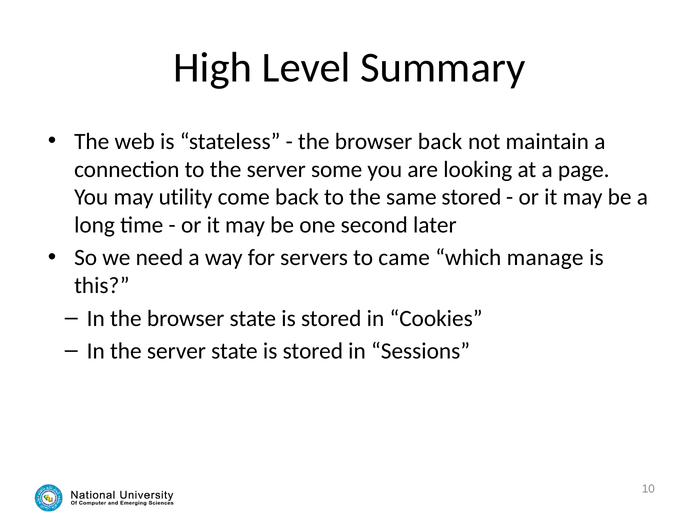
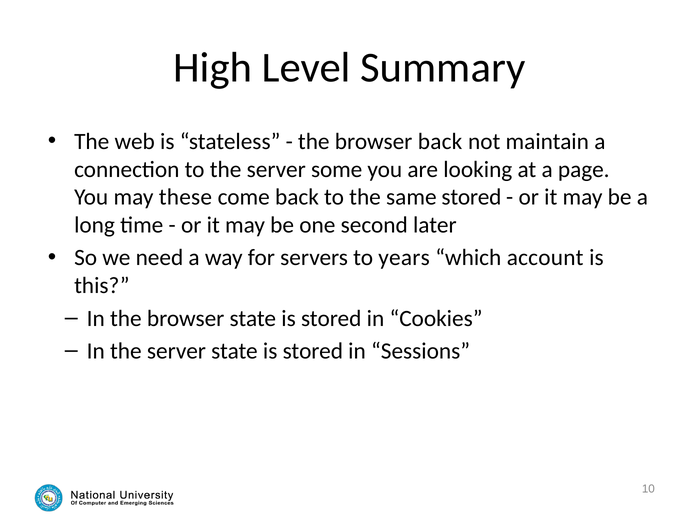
utility: utility -> these (185, 197)
came: came -> years (404, 258)
manage: manage -> account (545, 258)
